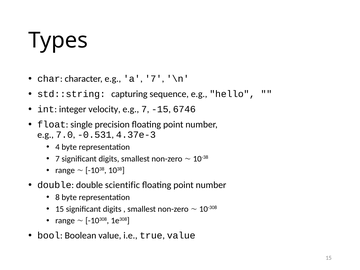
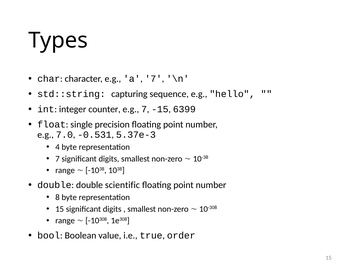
velocity: velocity -> counter (104, 109)
6746: 6746 -> 6399 (184, 109)
4.37e-3: 4.37e-3 -> 5.37e-3 (136, 135)
true value: value -> order (181, 235)
